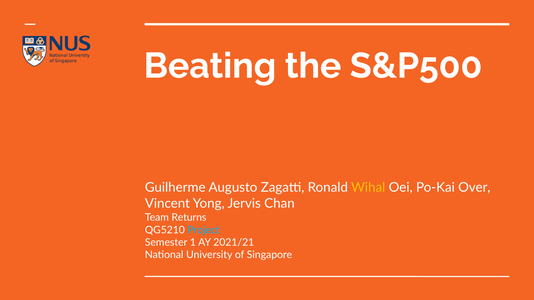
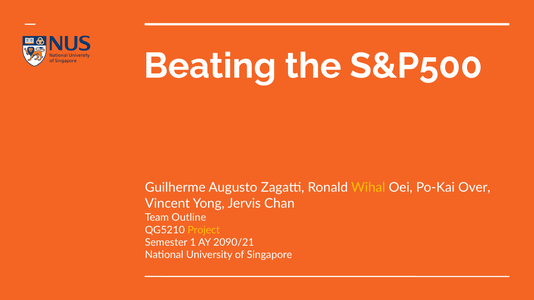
Returns: Returns -> Outline (189, 218)
Project colour: light blue -> yellow (204, 230)
2021/21: 2021/21 -> 2090/21 (234, 243)
